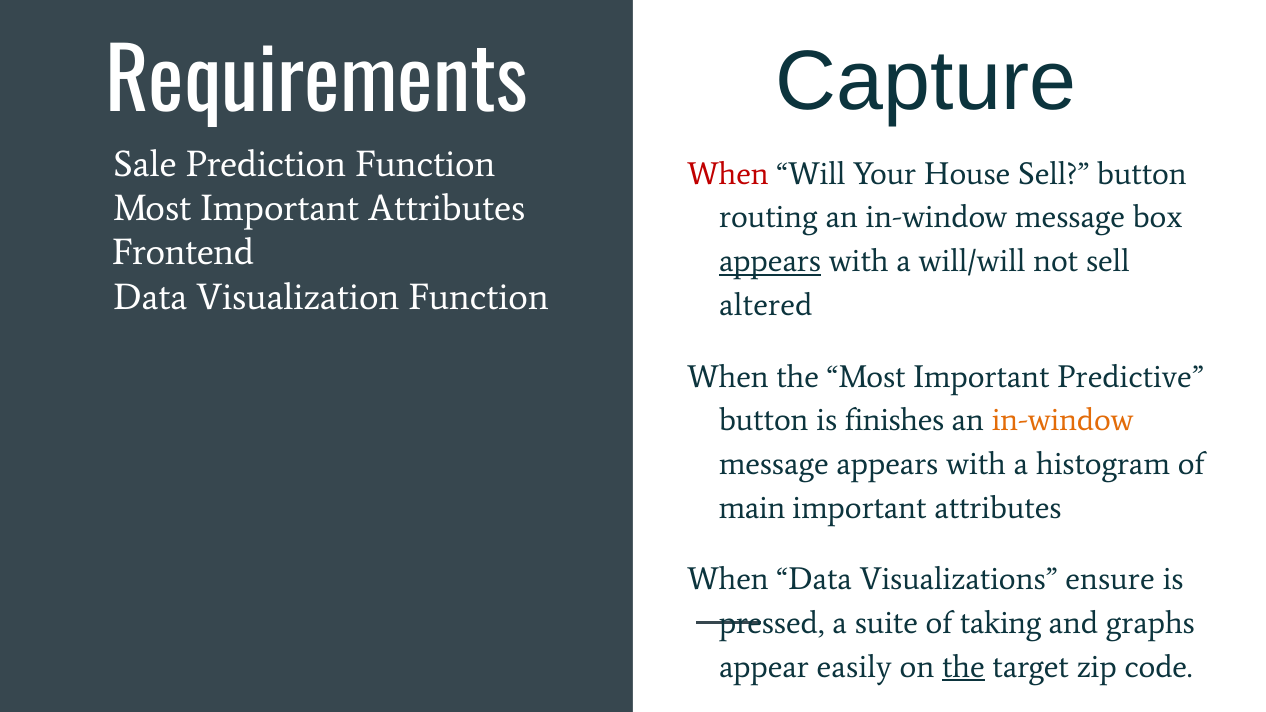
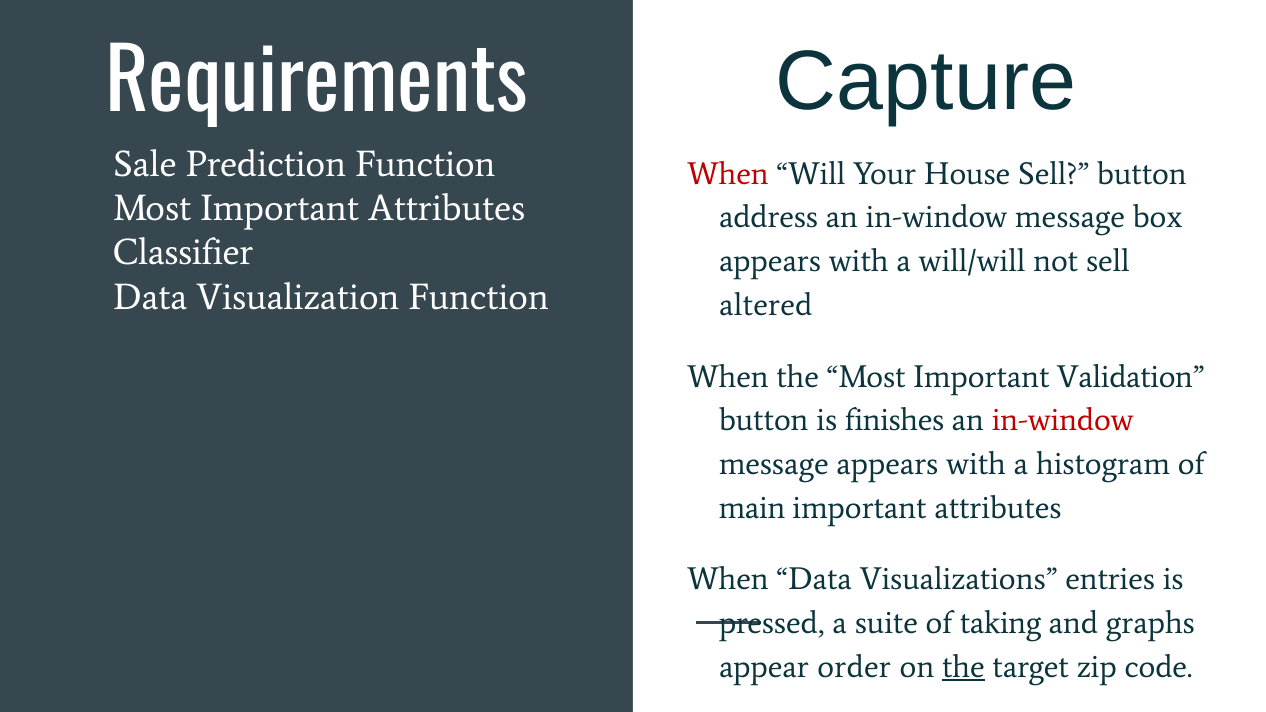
routing: routing -> address (768, 218)
Frontend: Frontend -> Classifier (183, 253)
appears underline: present -> none (770, 261)
Predictive: Predictive -> Validation (1131, 377)
in-window colour: orange -> red (1063, 420)
ensure: ensure -> entries (1110, 579)
easily: easily -> order (854, 667)
